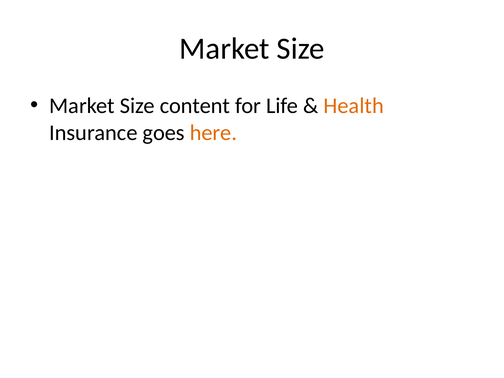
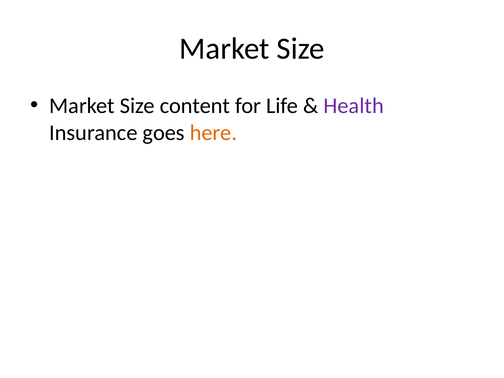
Health colour: orange -> purple (354, 106)
